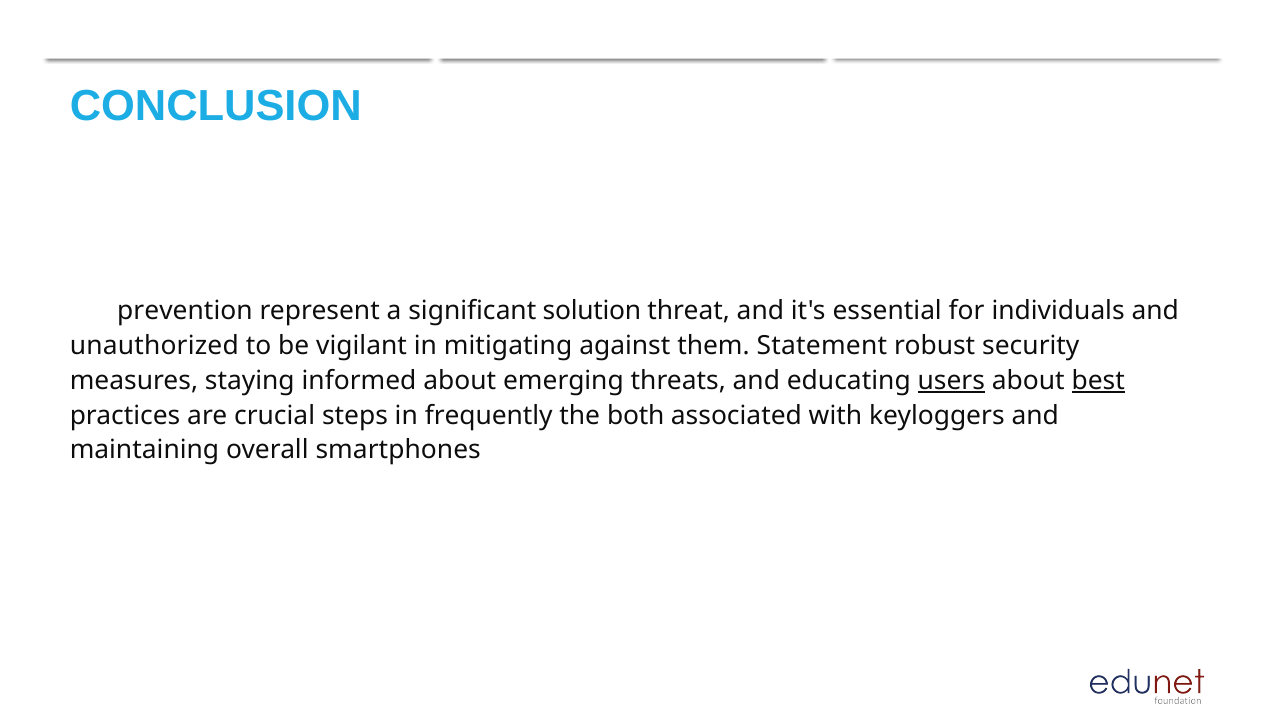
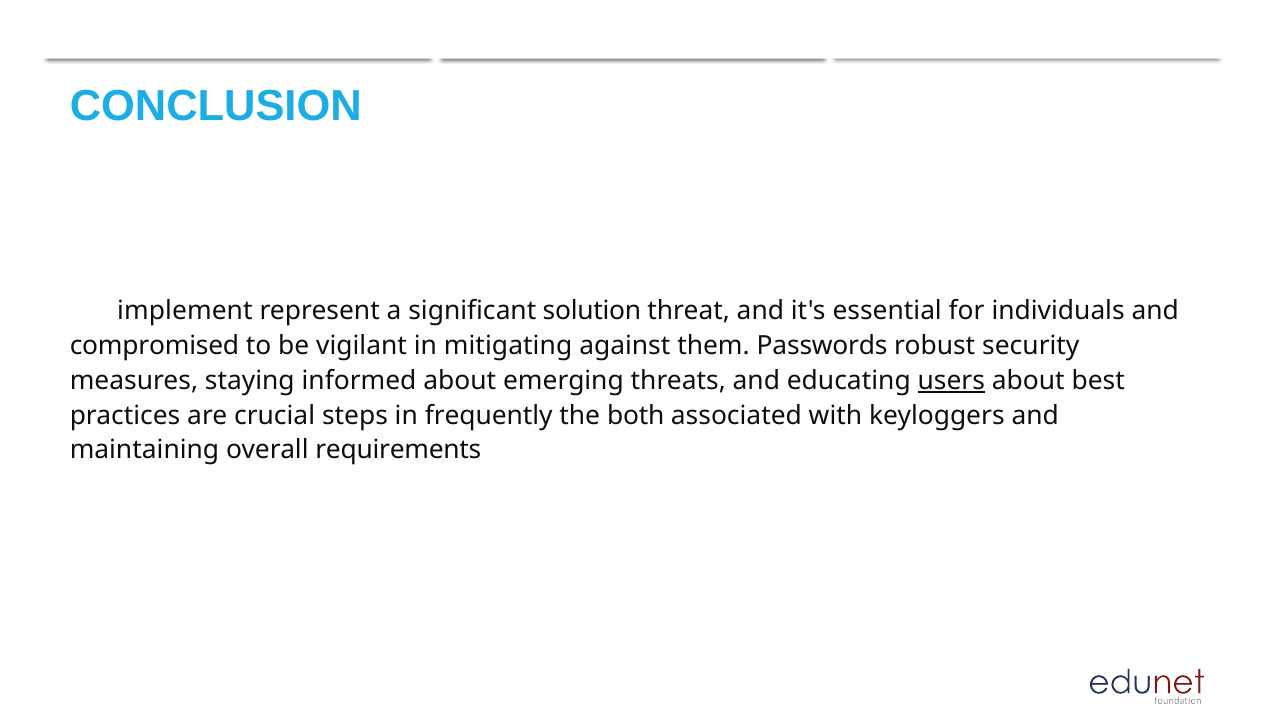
prevention: prevention -> implement (185, 311)
unauthorized: unauthorized -> compromised (154, 346)
Statement: Statement -> Passwords (822, 346)
best underline: present -> none (1098, 381)
smartphones: smartphones -> requirements (398, 451)
